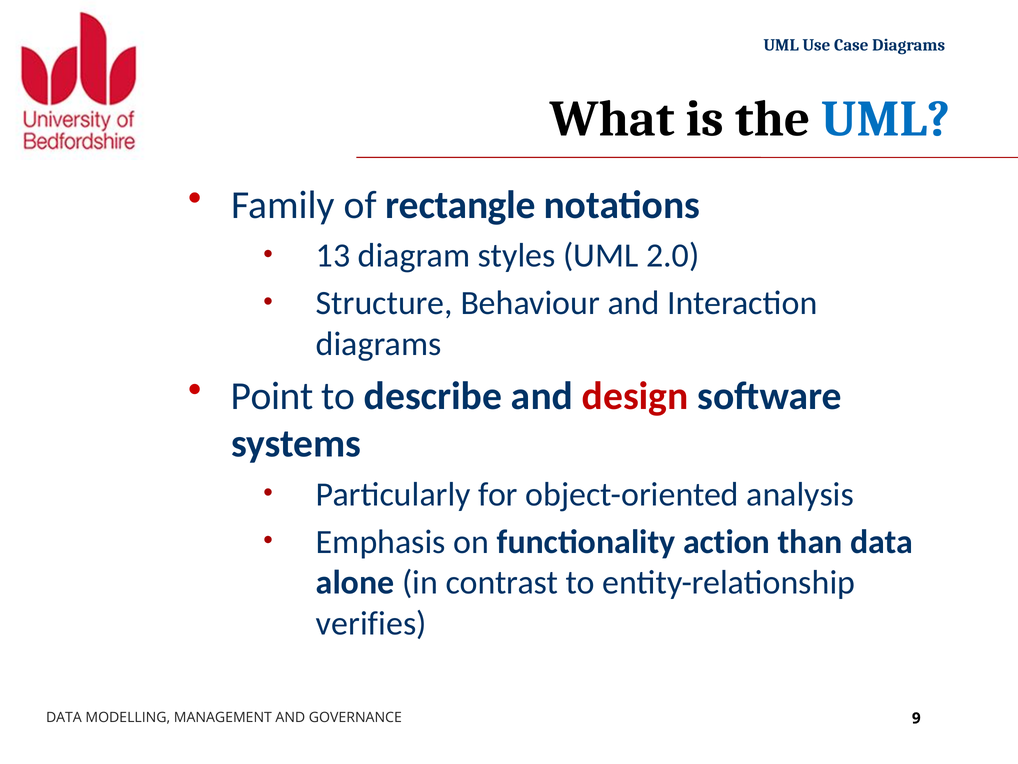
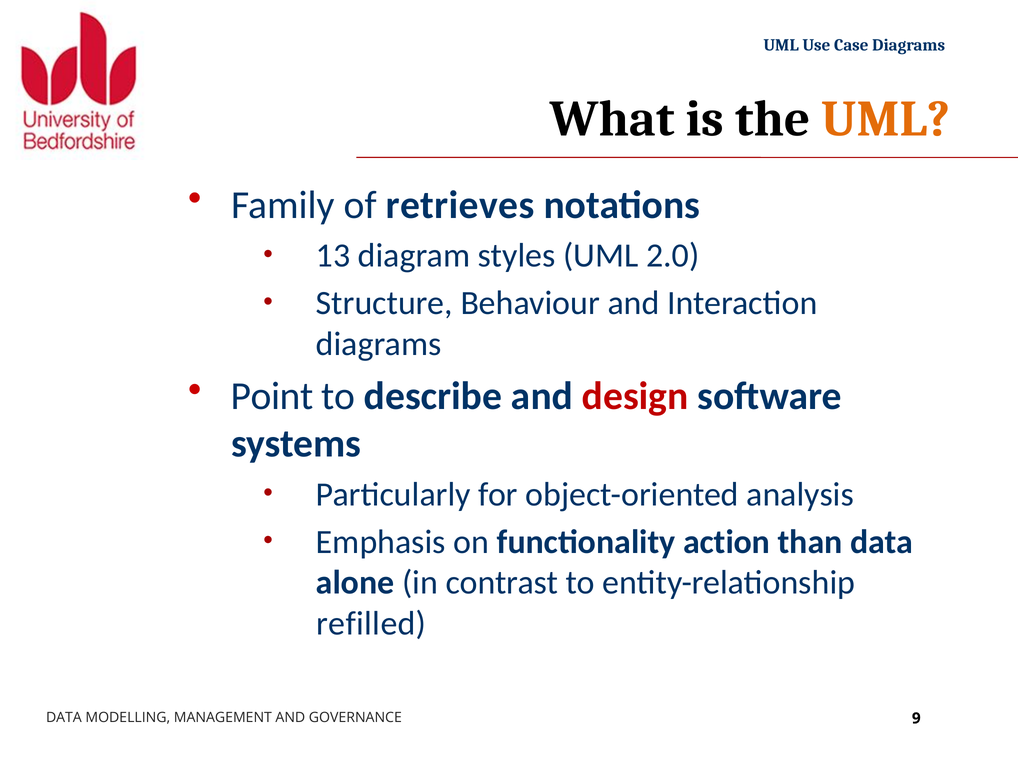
UML colour: blue -> orange (886, 119)
rectangle: rectangle -> retrieves (460, 205)
verifies: verifies -> refilled (371, 623)
